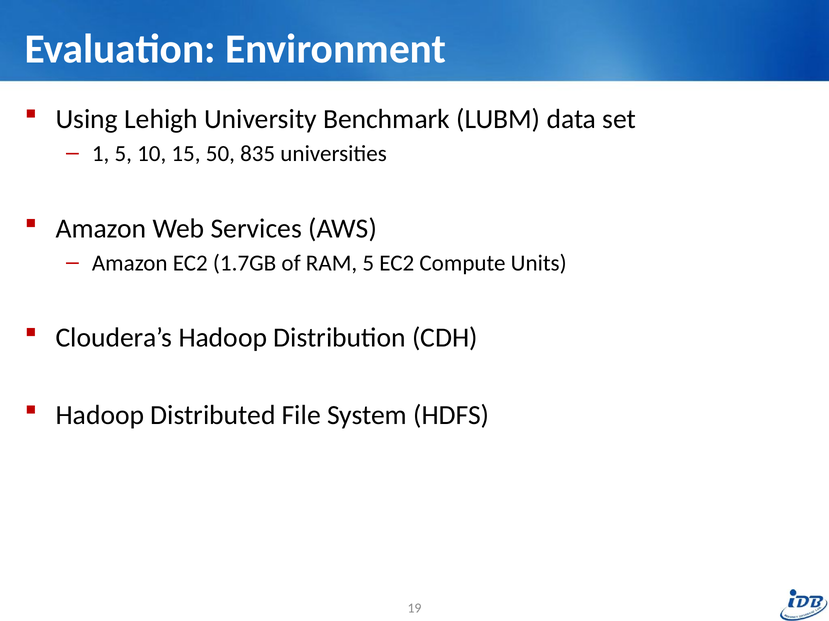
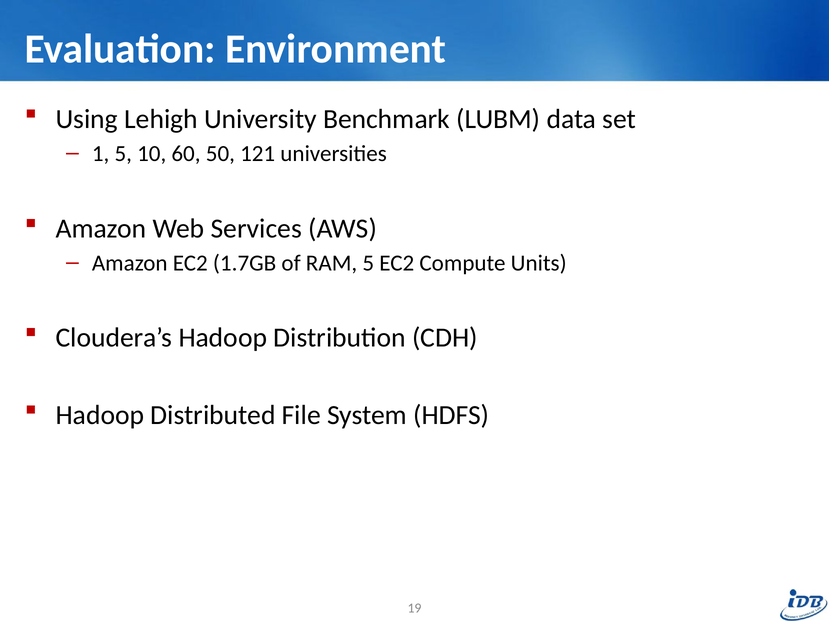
15: 15 -> 60 (186, 154)
835: 835 -> 121 (258, 154)
